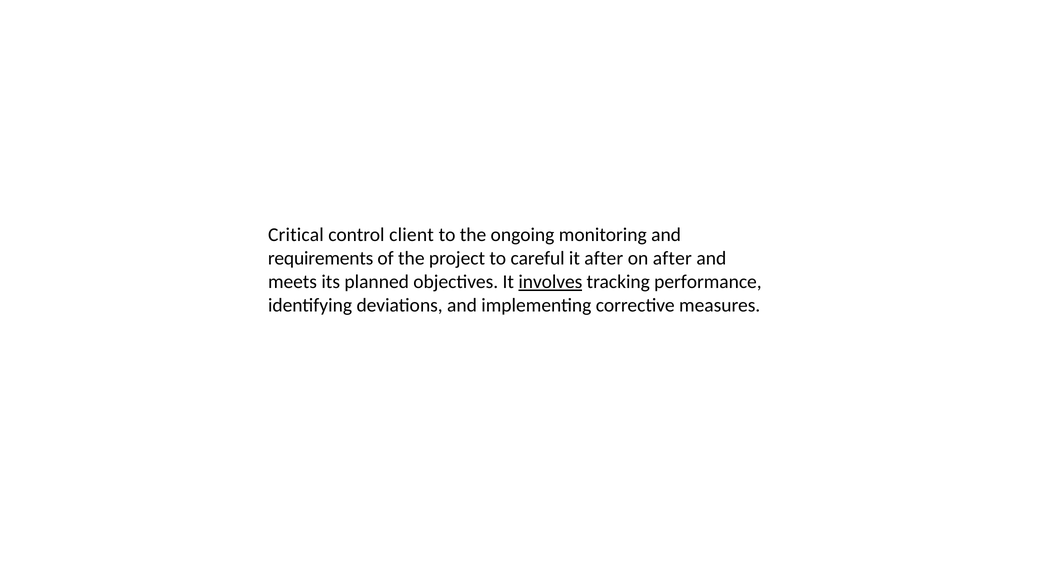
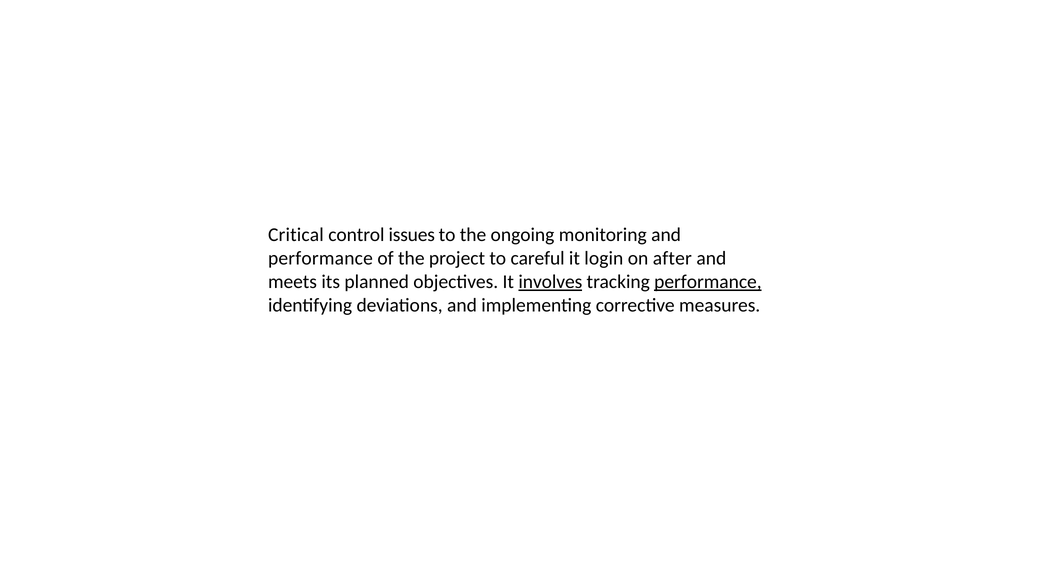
client: client -> issues (412, 235)
requirements: requirements -> performance (320, 258)
it after: after -> login (604, 258)
performance underline: none -> present (708, 282)
